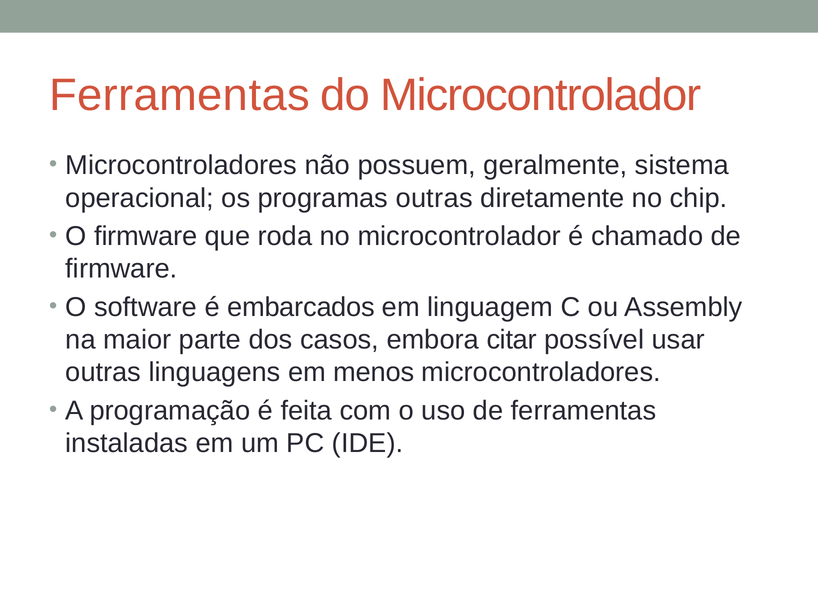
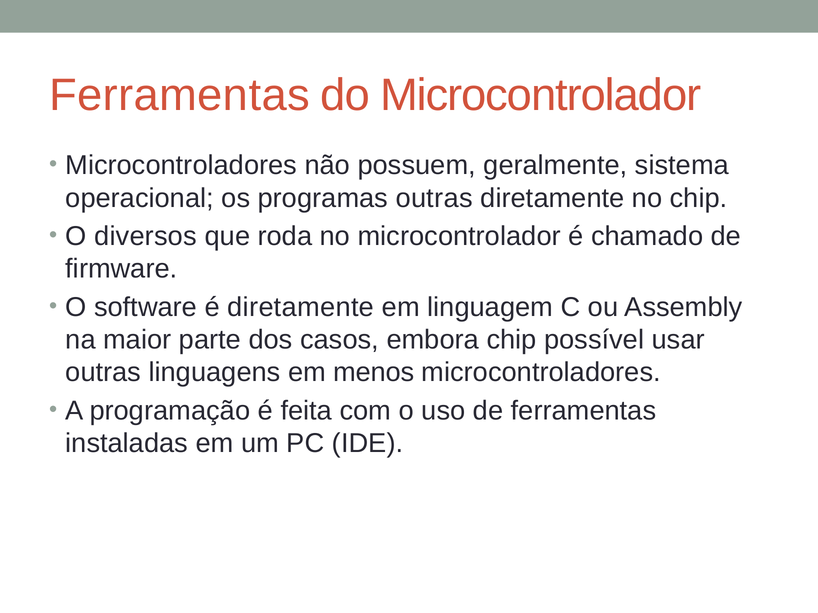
O firmware: firmware -> diversos (146, 236)
é embarcados: embarcados -> diretamente (301, 307)
embora citar: citar -> chip (512, 340)
